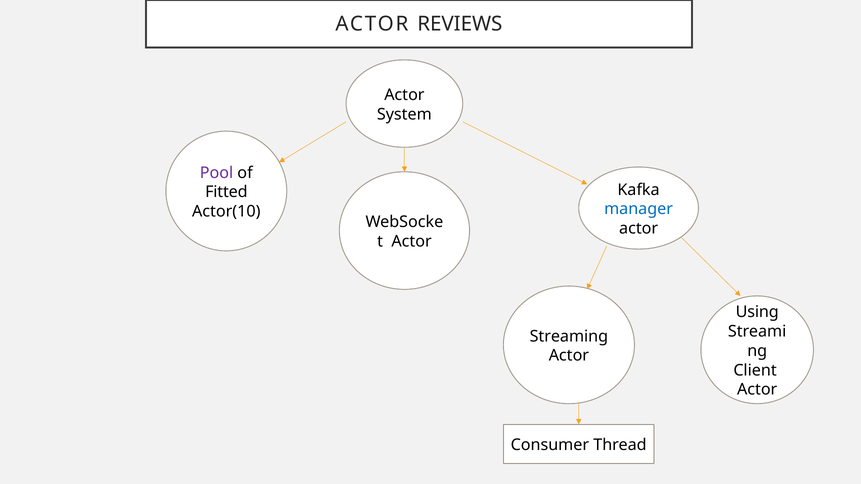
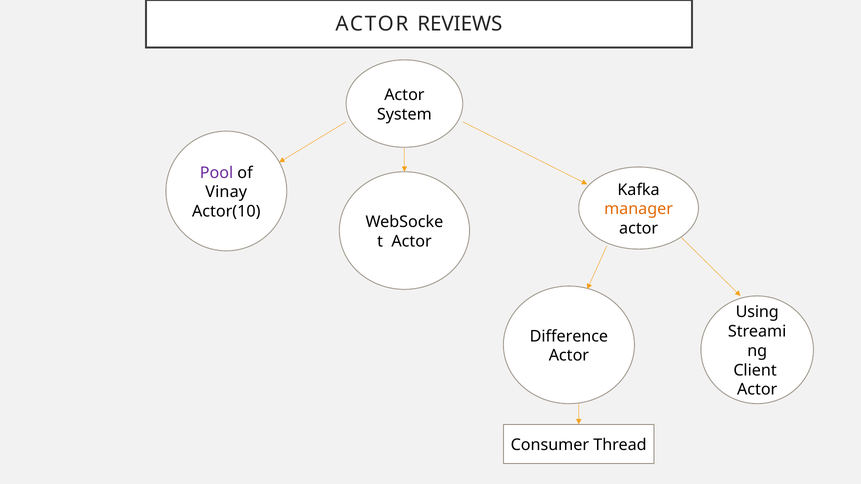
Fitted: Fitted -> Vinay (226, 192)
manager colour: blue -> orange (639, 209)
Streaming: Streaming -> Difference (569, 337)
